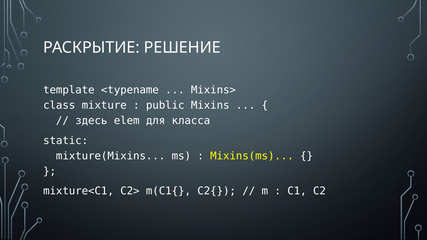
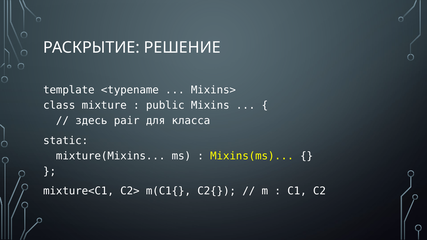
elem: elem -> pair (127, 121)
